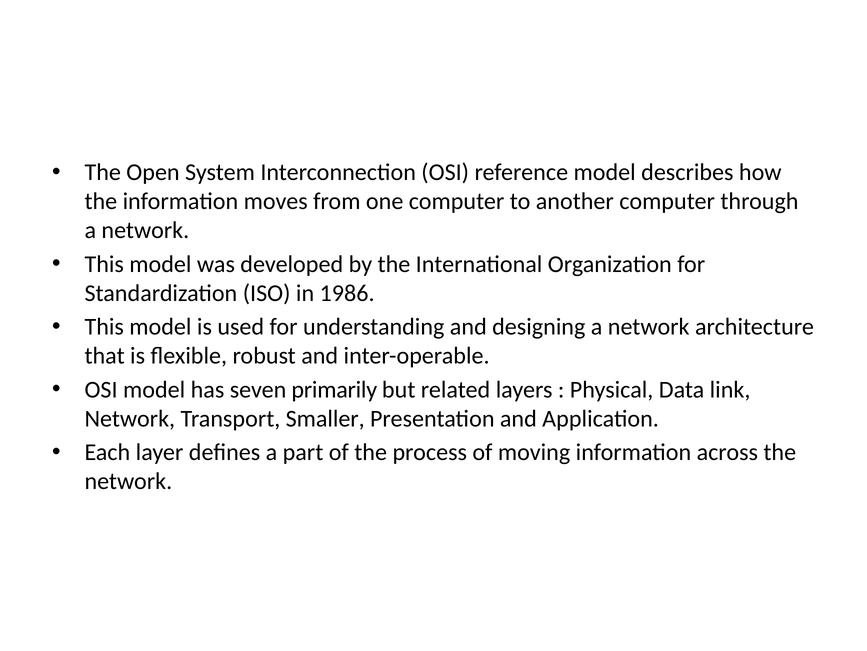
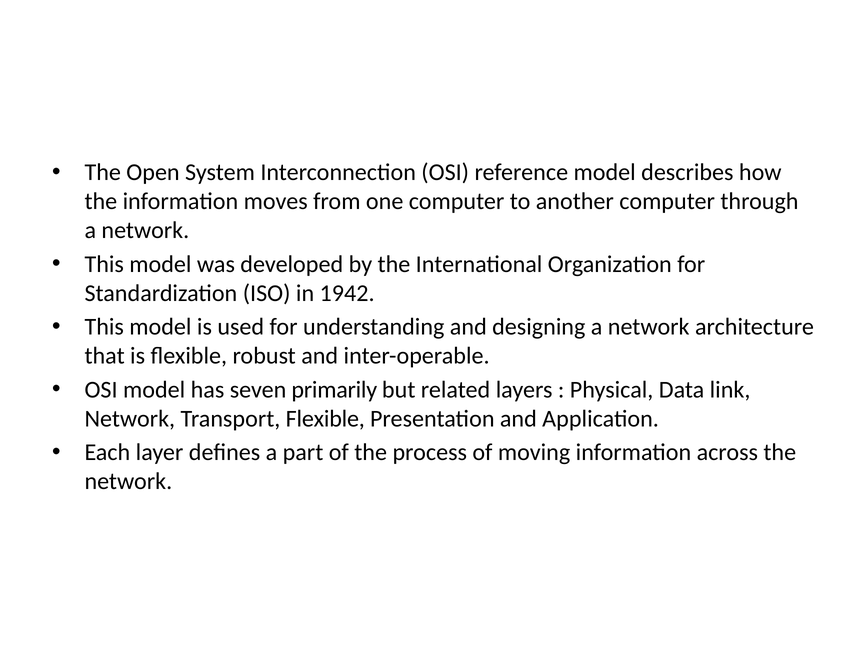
1986: 1986 -> 1942 (347, 293)
Transport Smaller: Smaller -> Flexible (325, 418)
